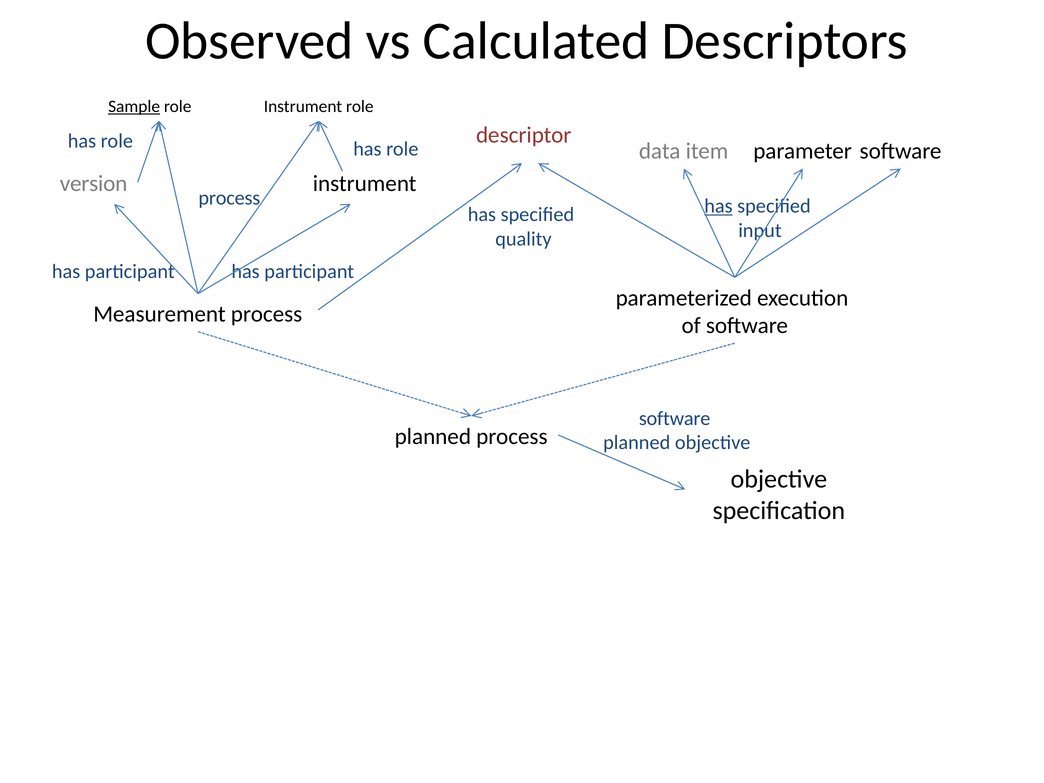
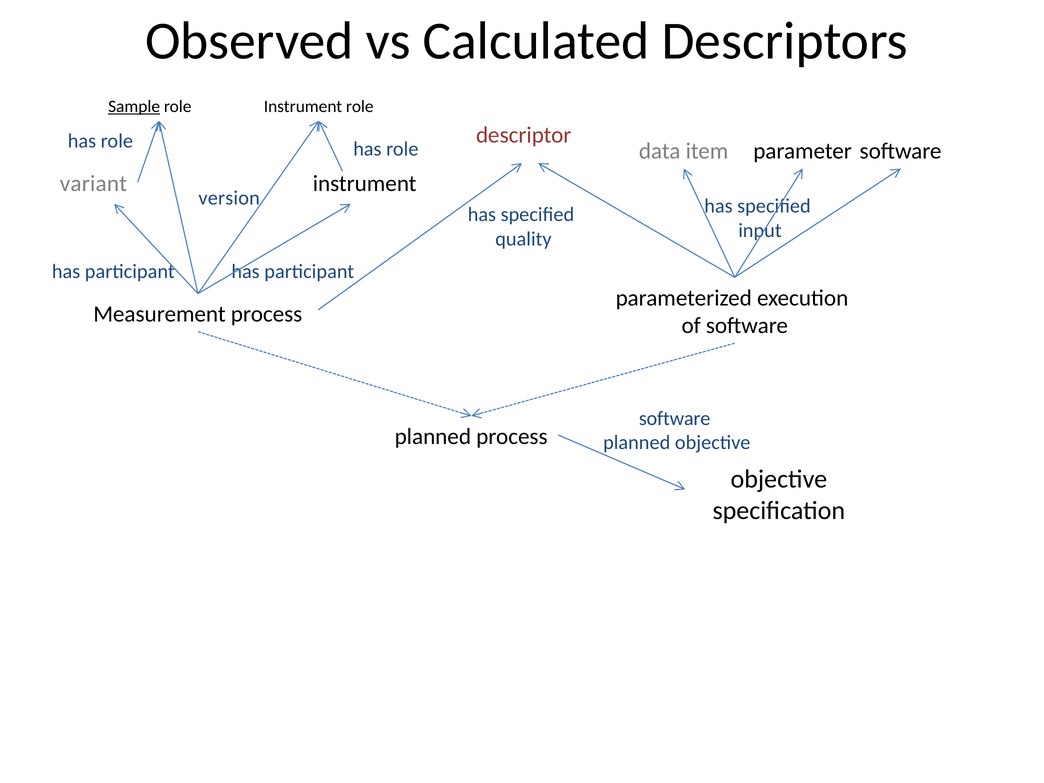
version: version -> variant (93, 184)
process: process -> version (229, 198)
has underline: present -> none (718, 206)
